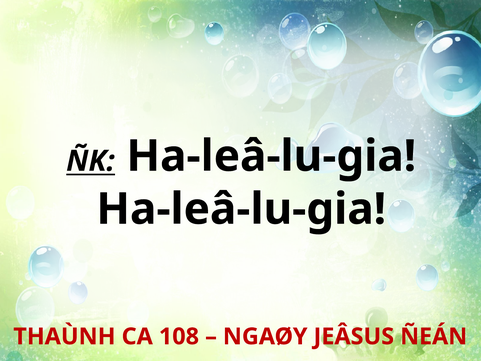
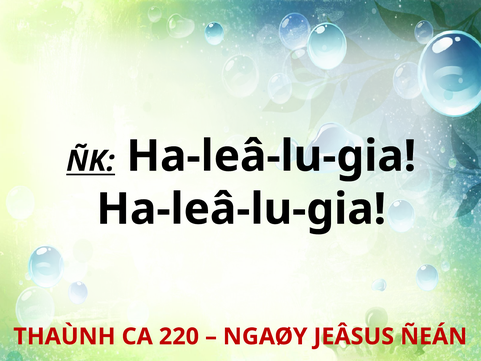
108: 108 -> 220 (179, 336)
